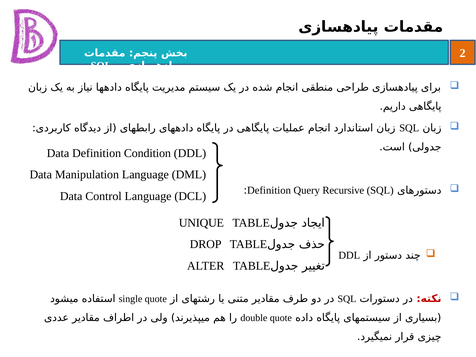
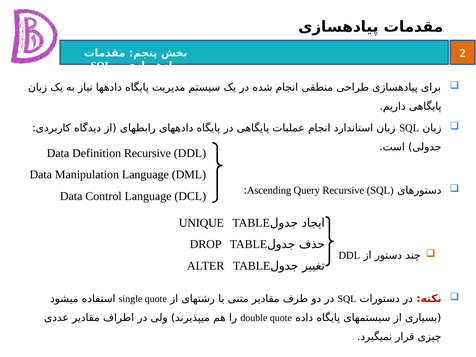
Definition Condition: Condition -> Recursive (147, 153)
Definition: Definition -> Ascending (269, 190)
